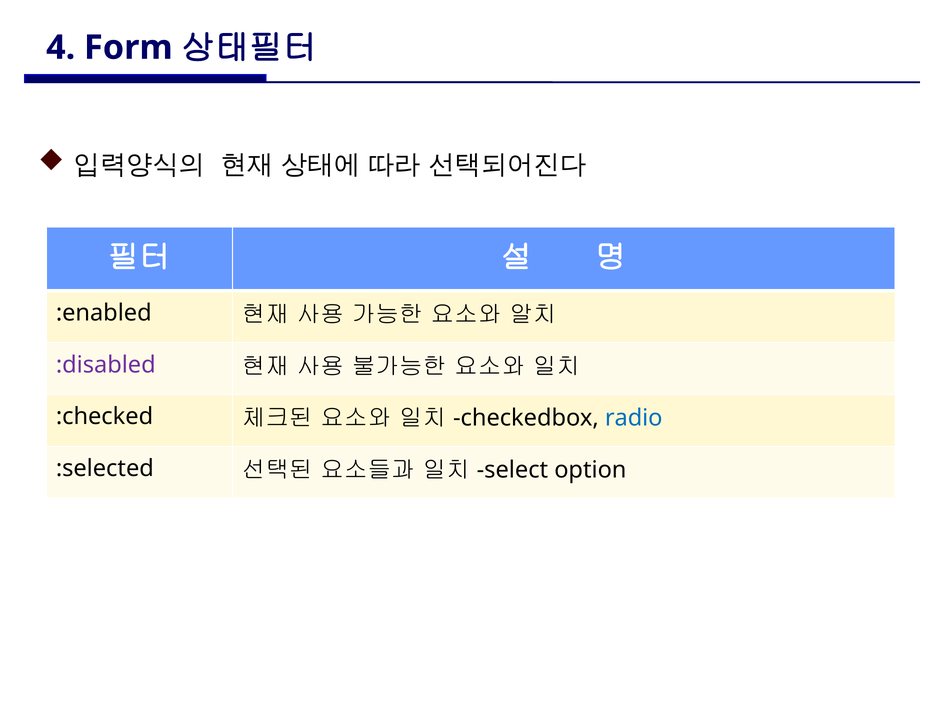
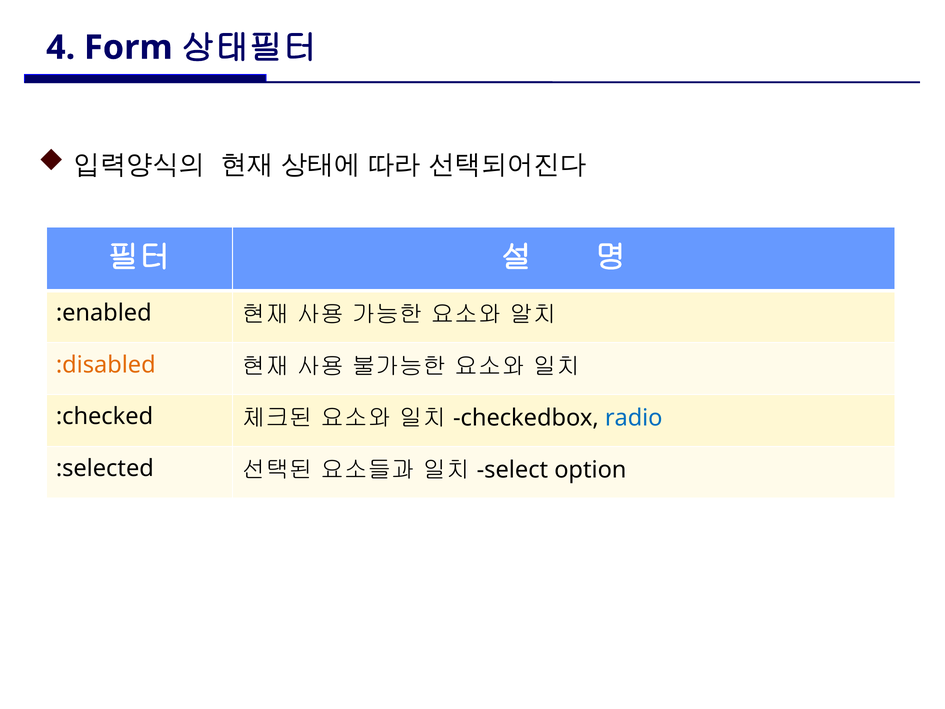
:disabled colour: purple -> orange (106, 365)
